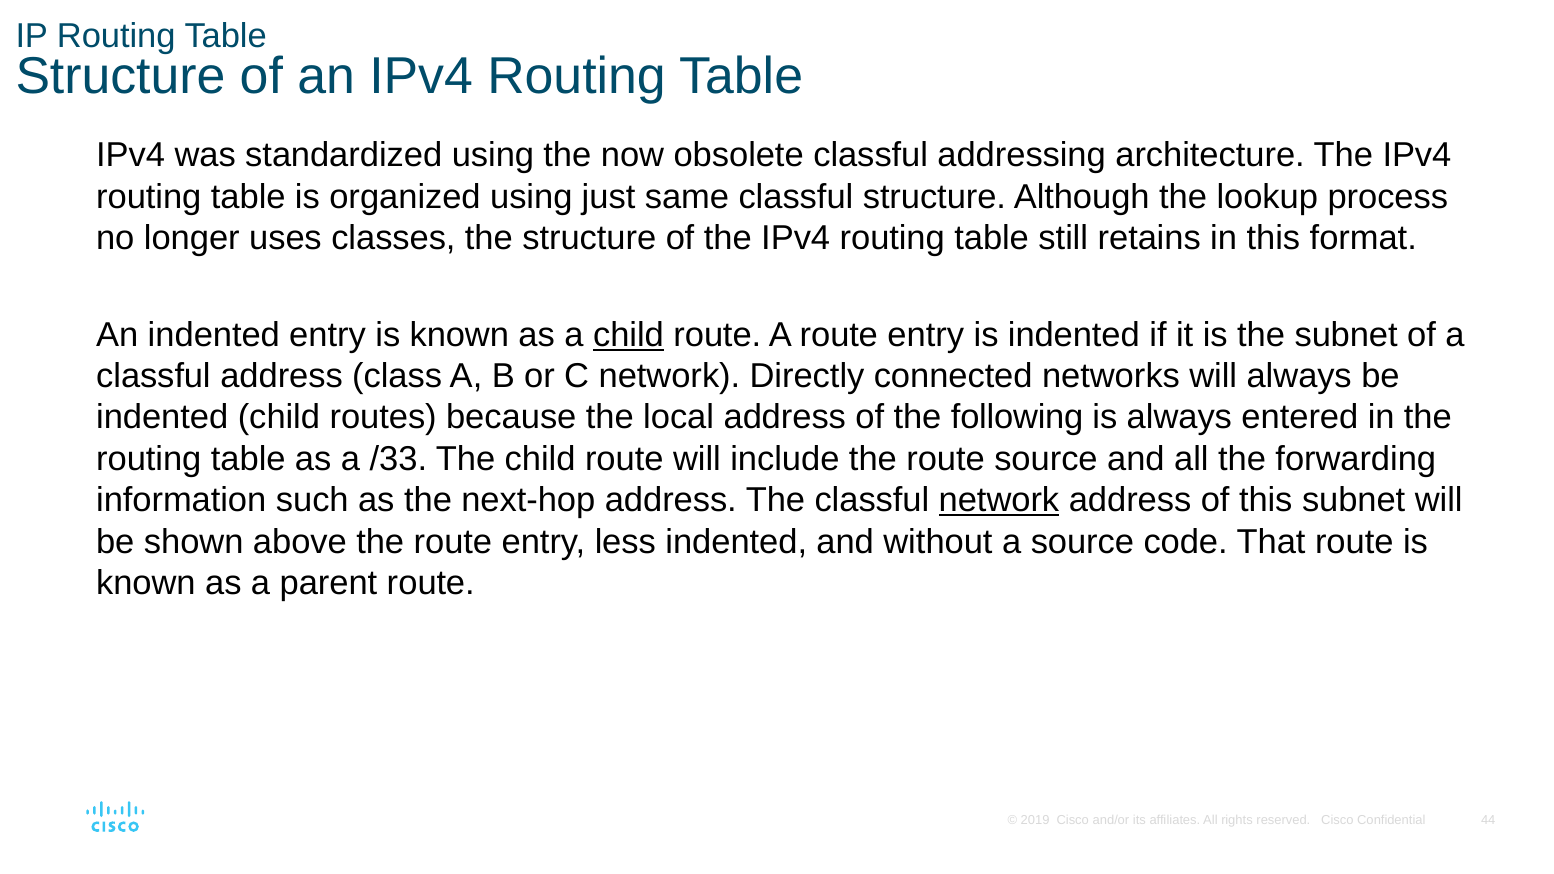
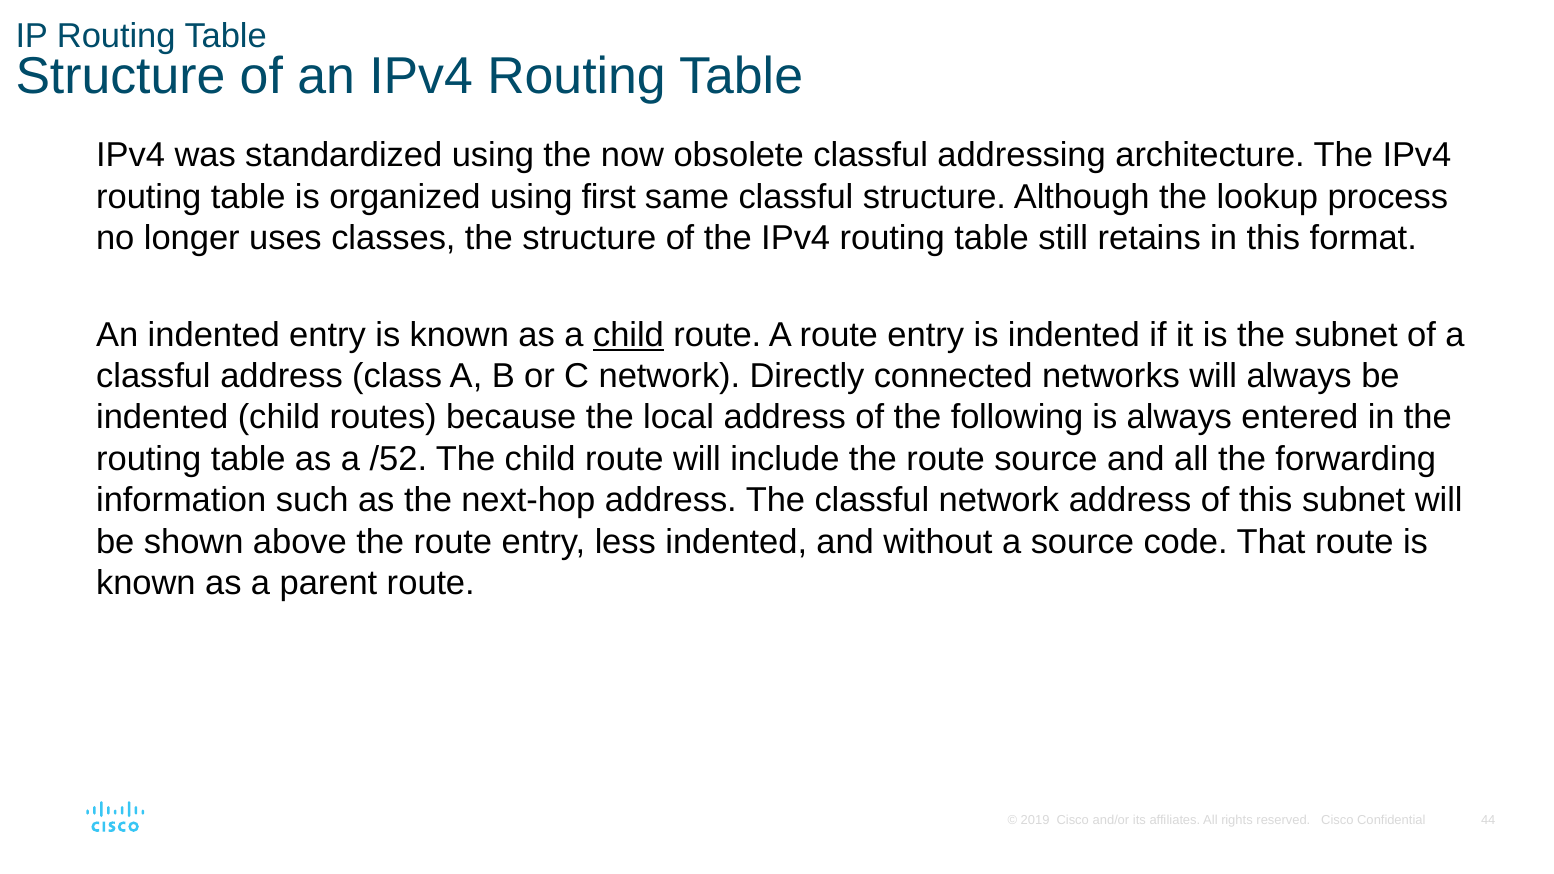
just: just -> first (609, 197)
/33: /33 -> /52 (398, 459)
network underline: present -> none (999, 500)
